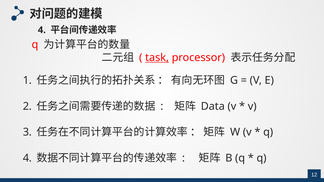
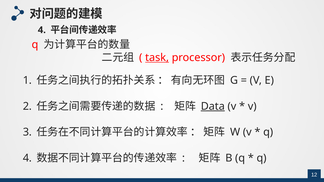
Data underline: none -> present (213, 106)
